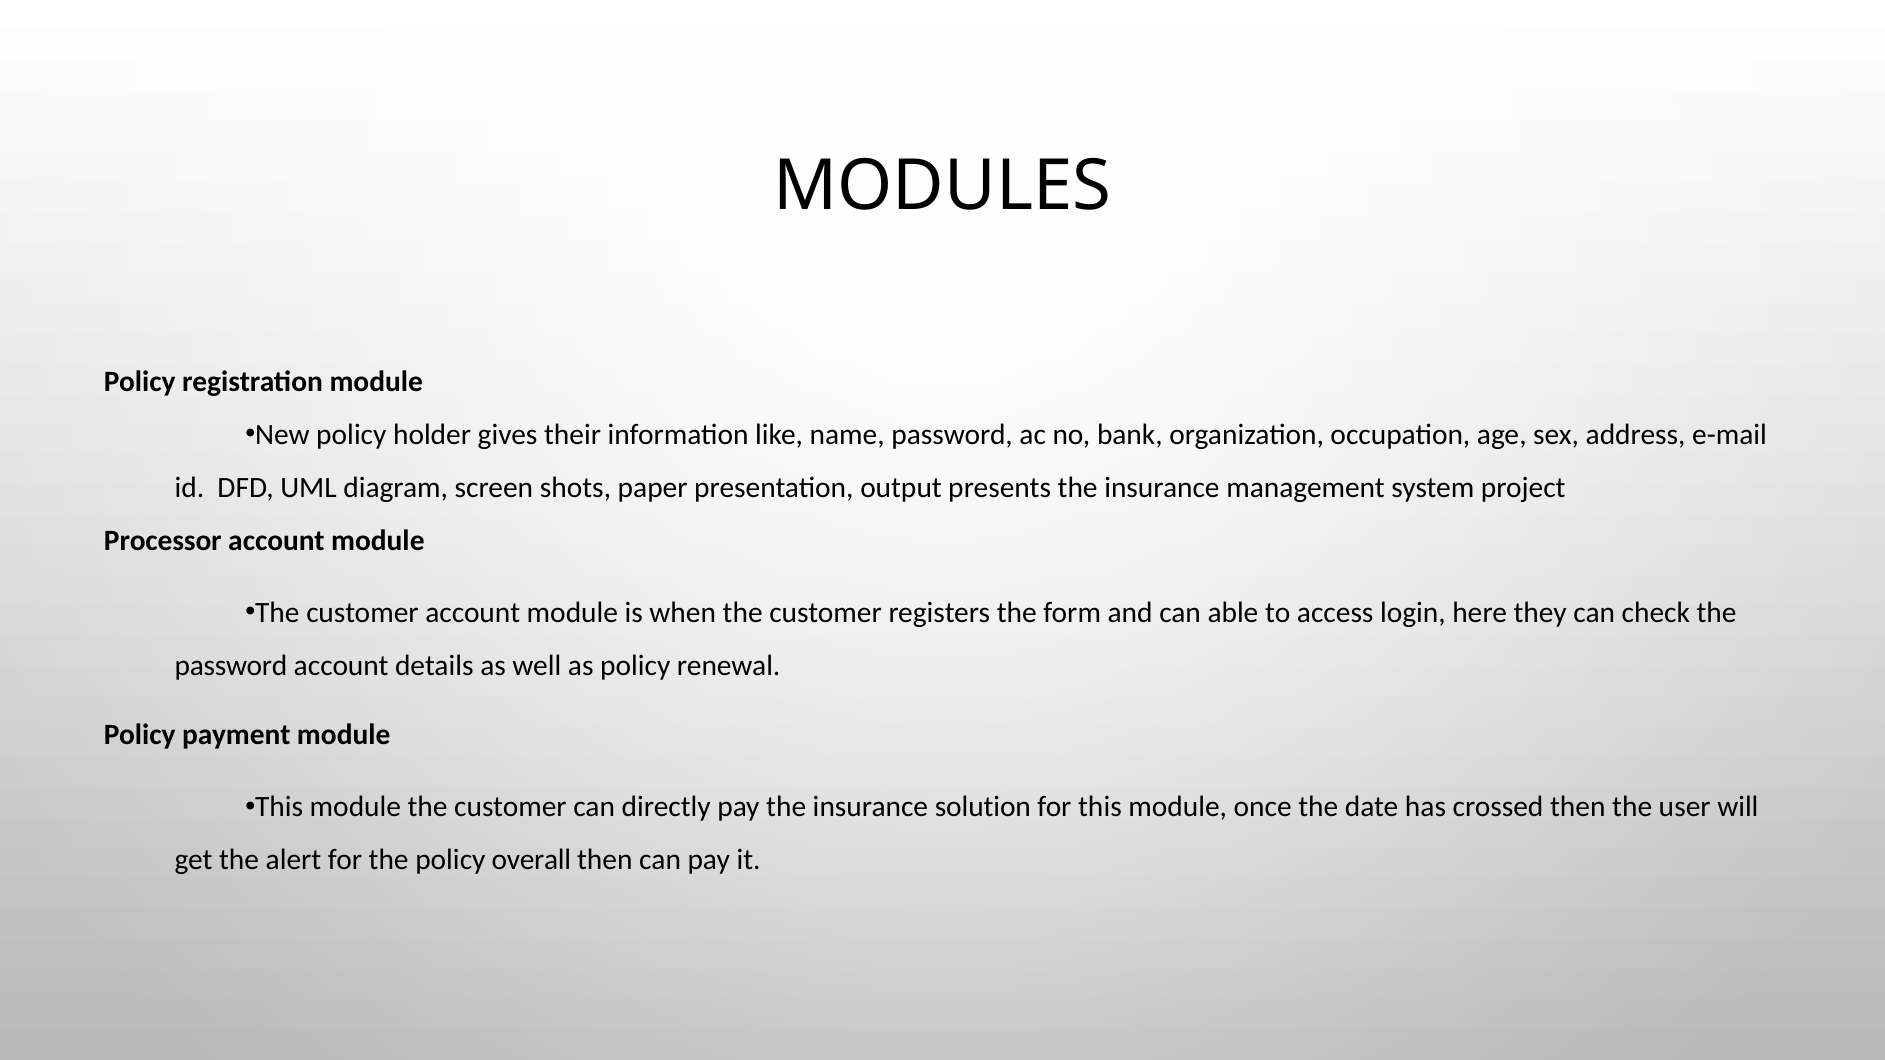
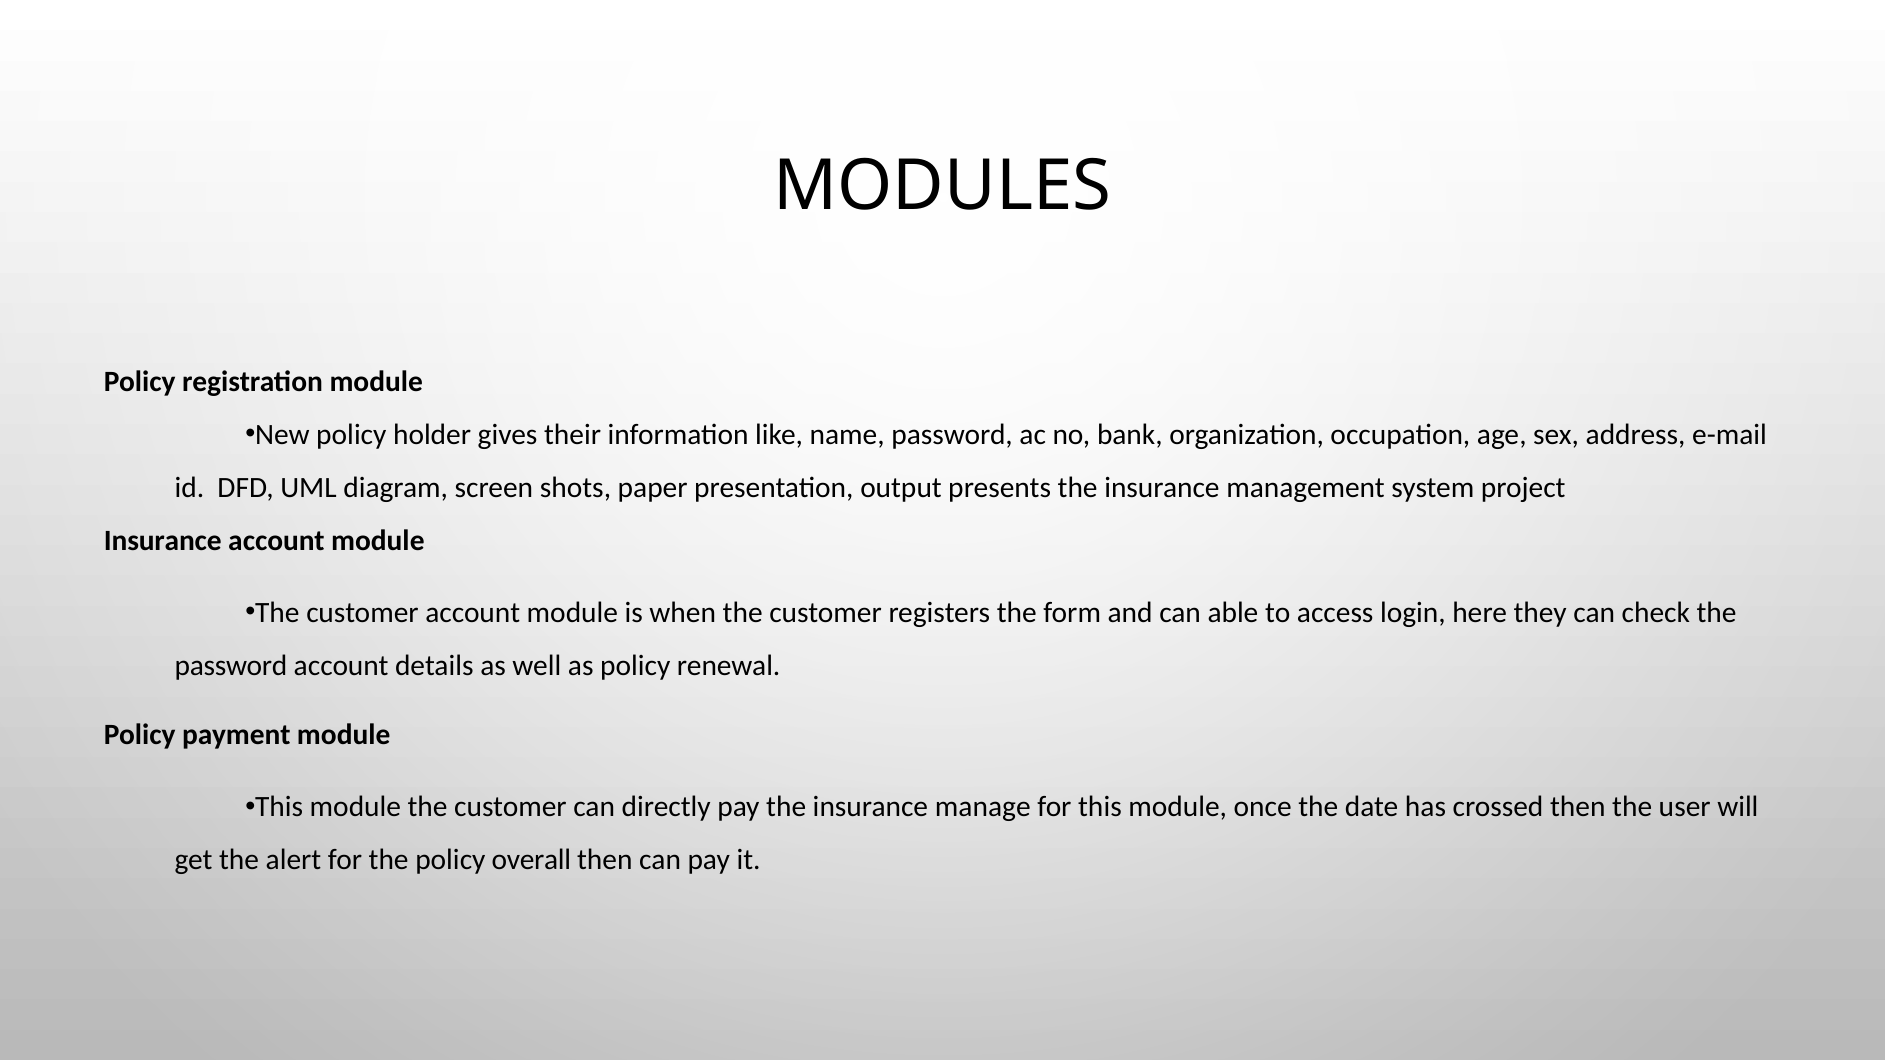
Processor: Processor -> Insurance (163, 541)
solution: solution -> manage (983, 807)
